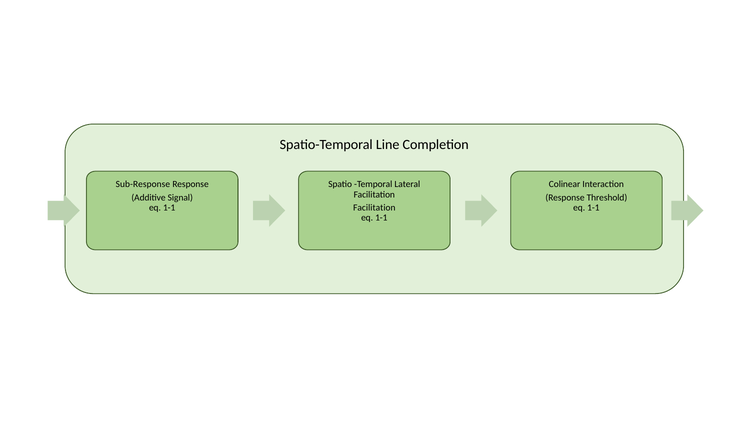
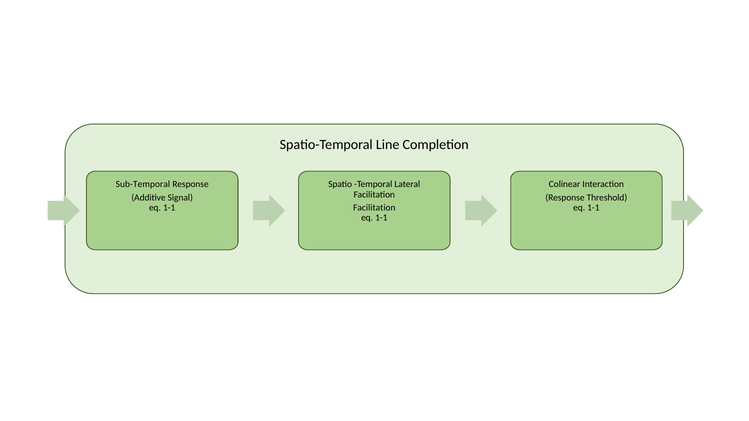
Sub-Response: Sub-Response -> Sub-Temporal (143, 184)
